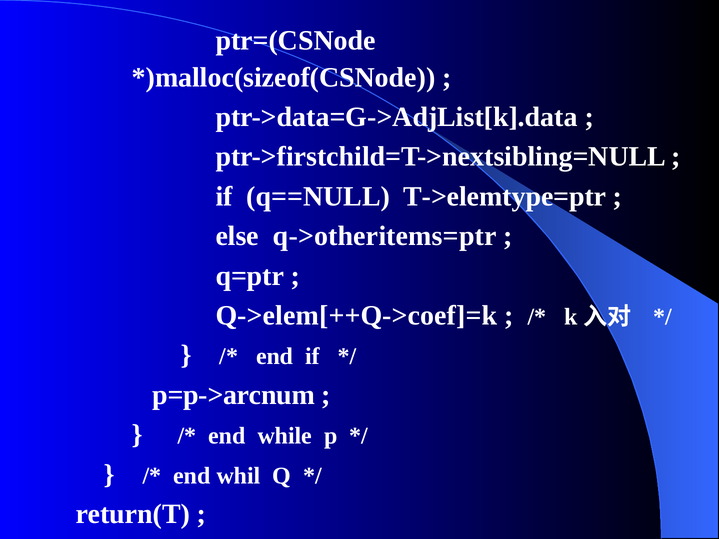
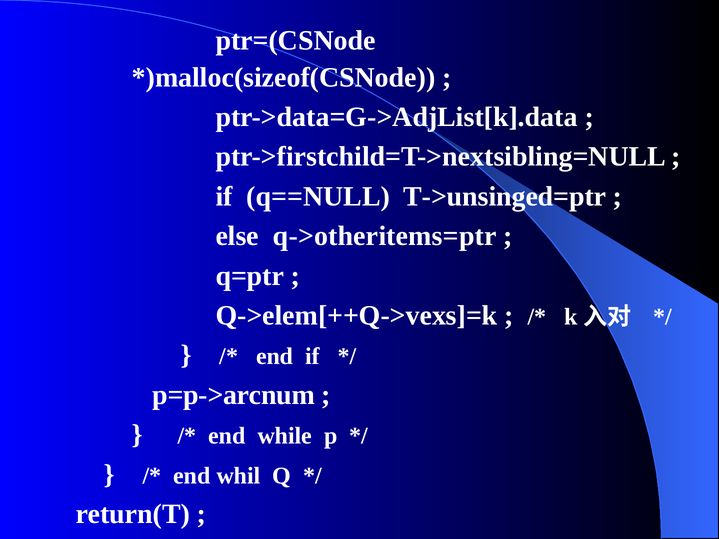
T->elemtype=ptr: T->elemtype=ptr -> T->unsinged=ptr (505, 197)
Q->elem[++Q->coef]=k: Q->elem[++Q->coef]=k -> Q->elem[++Q->vexs]=k (357, 316)
